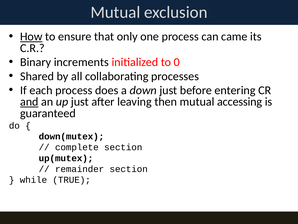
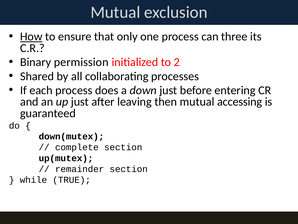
came: came -> three (234, 37)
increments: increments -> permission (81, 62)
0: 0 -> 2 (177, 62)
and underline: present -> none (29, 102)
